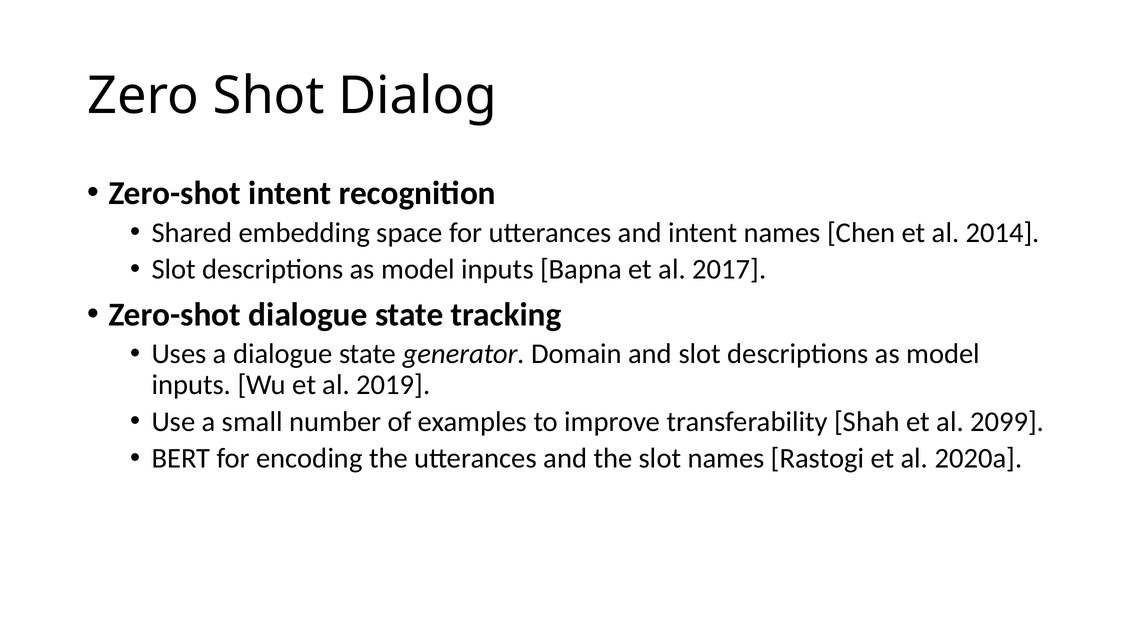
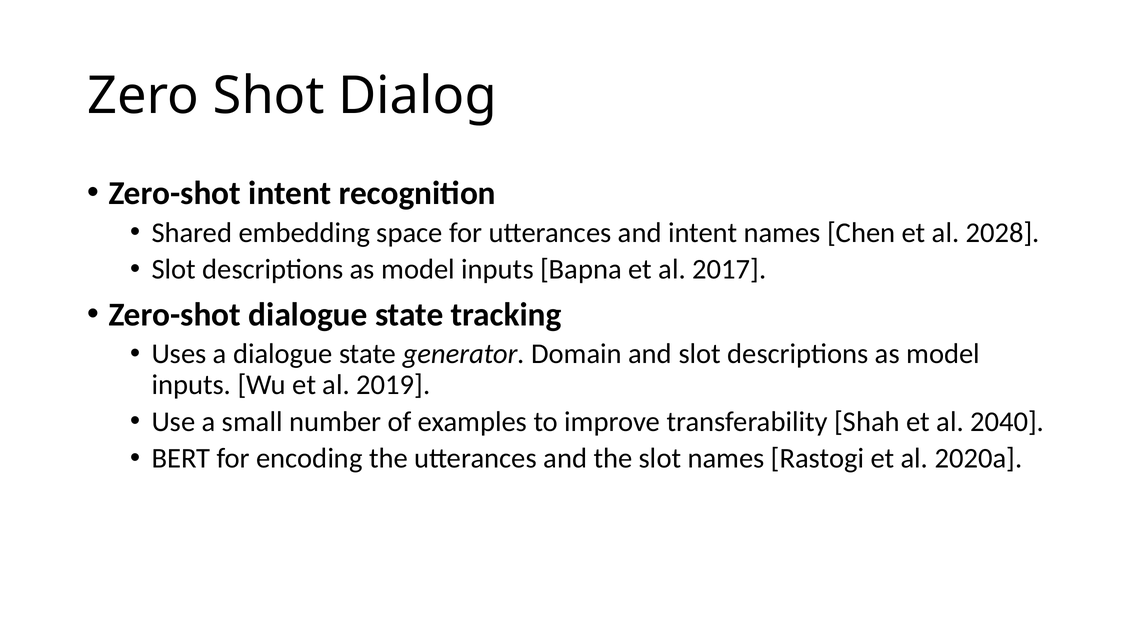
2014: 2014 -> 2028 (1003, 233)
2099: 2099 -> 2040 (1007, 422)
